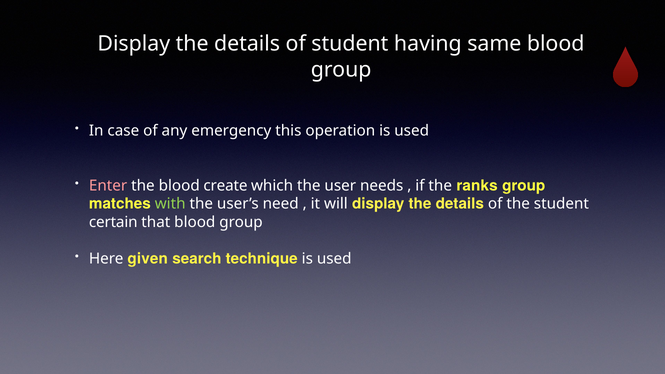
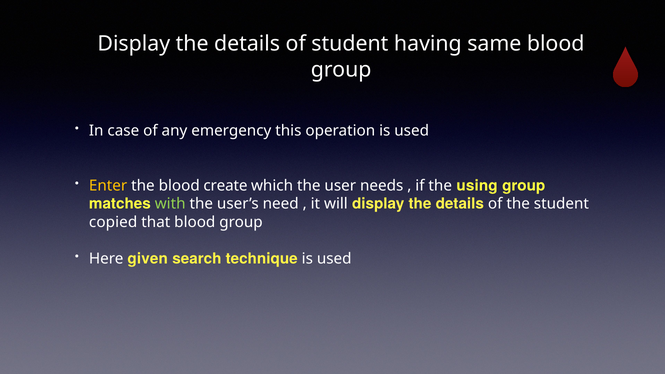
Enter colour: pink -> yellow (108, 186)
ranks: ranks -> using (477, 186)
certain: certain -> copied (113, 222)
